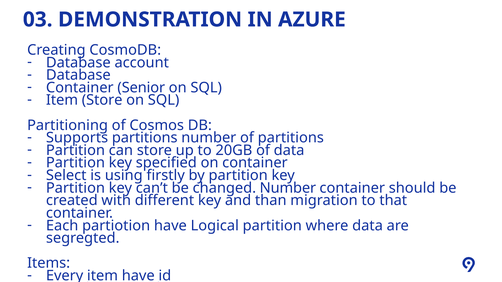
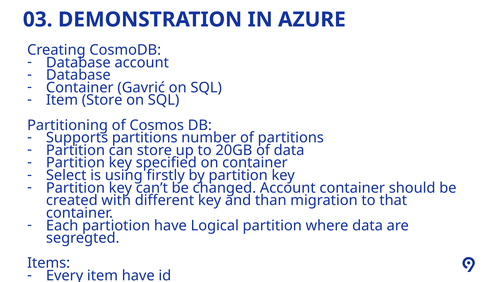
Senior: Senior -> Gavrić (141, 88)
changed Number: Number -> Account (288, 188)
